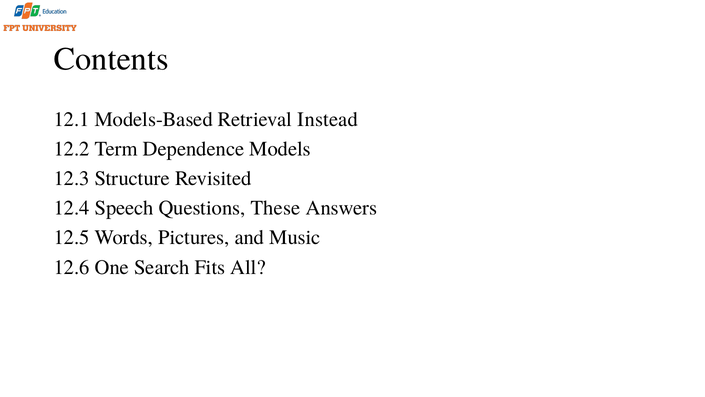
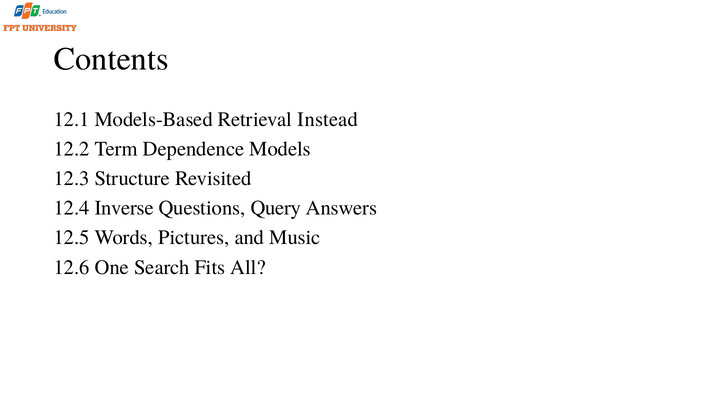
Speech: Speech -> Inverse (124, 208)
These: These -> Query (276, 208)
